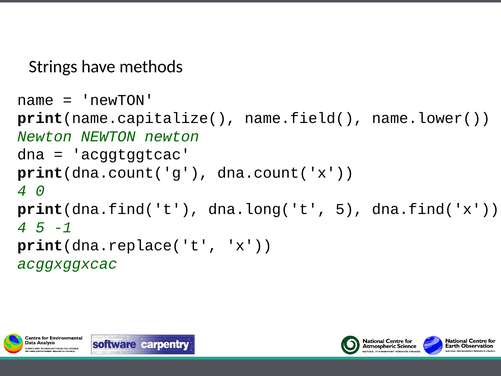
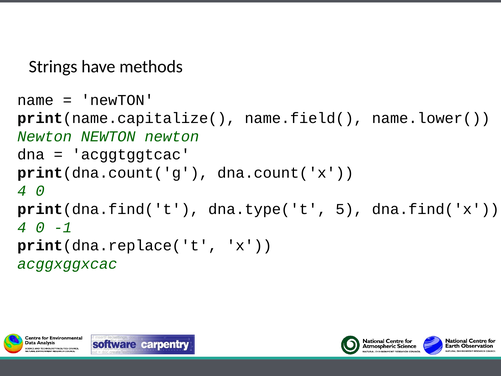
dna.long('t: dna.long('t -> dna.type('t (267, 209)
5: 5 -> 0 (40, 227)
